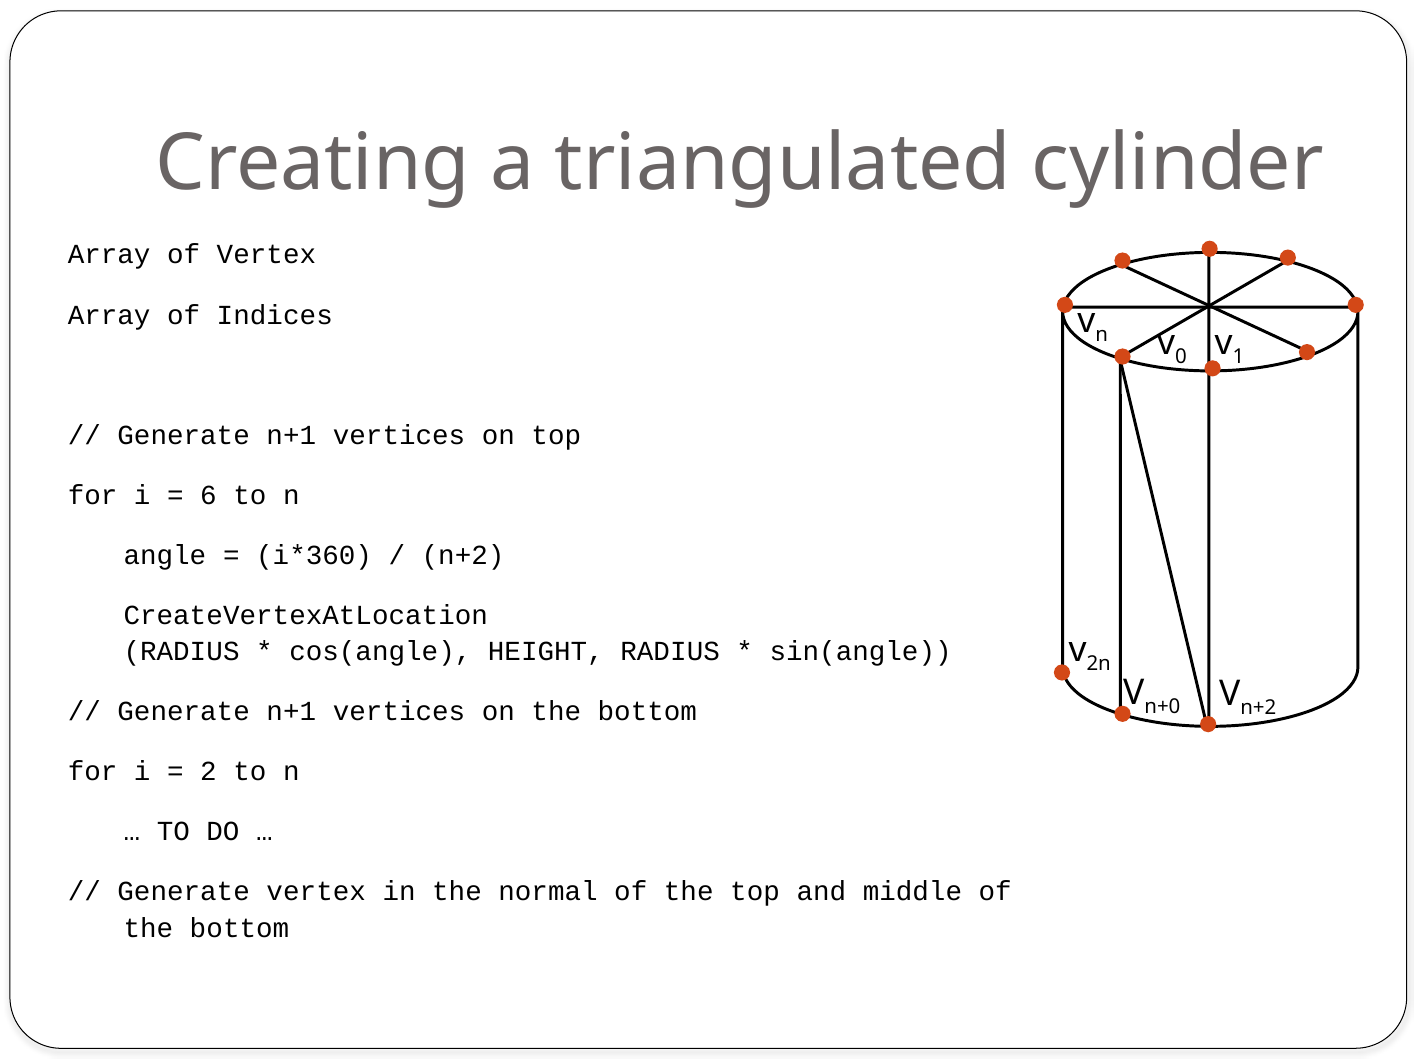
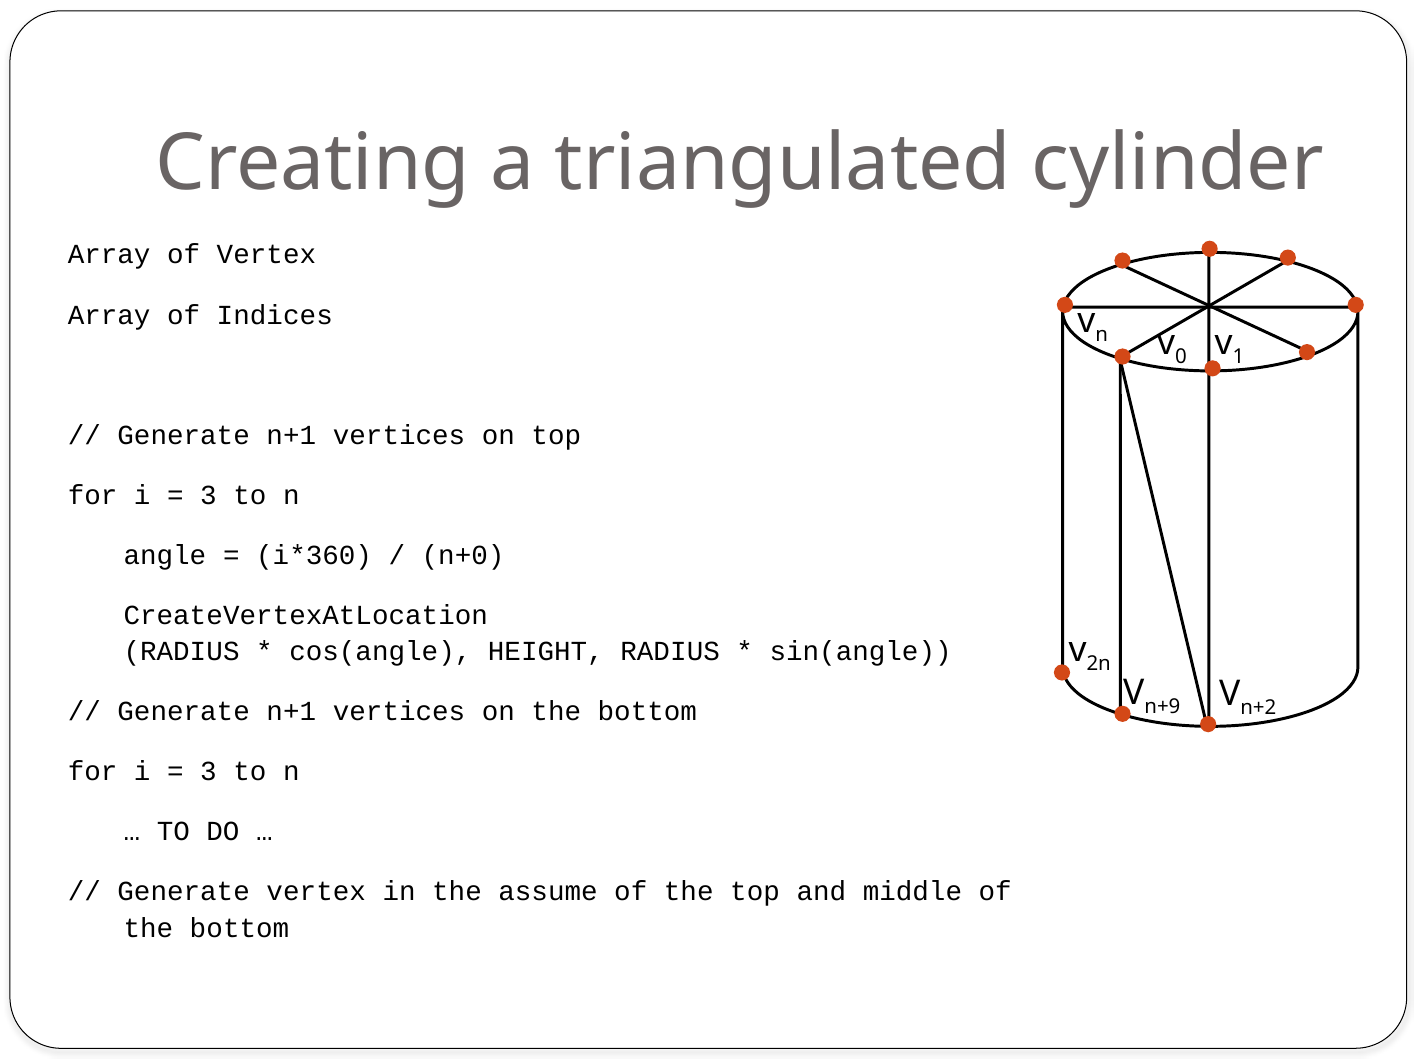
6: 6 -> 3 (208, 495)
n+2: n+2 -> n+0 (463, 555)
n+0: n+0 -> n+9 (1162, 706)
2: 2 -> 3 (208, 771)
normal: normal -> assume (548, 891)
